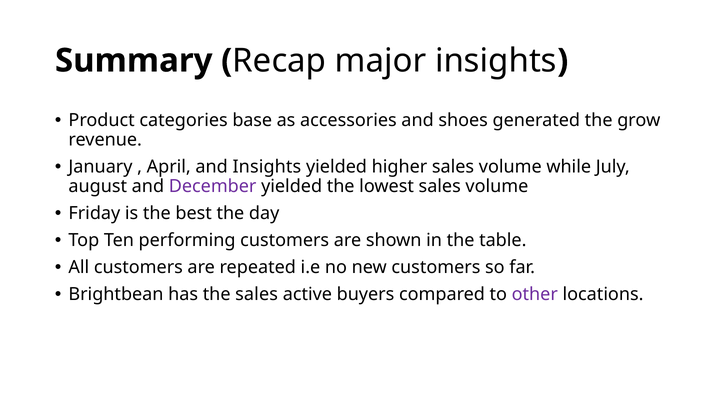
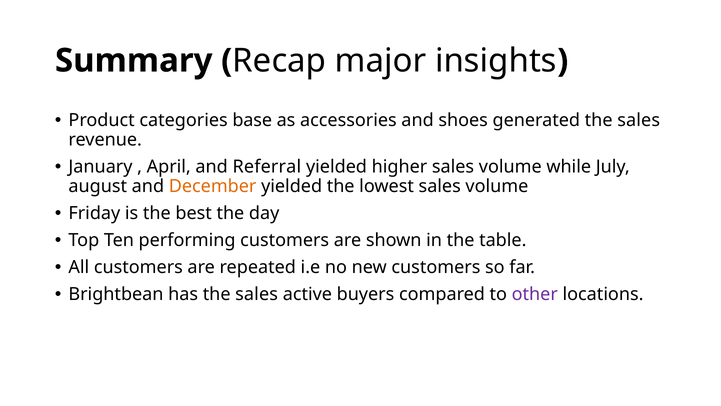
generated the grow: grow -> sales (639, 120)
and Insights: Insights -> Referral (267, 167)
December colour: purple -> orange (213, 186)
